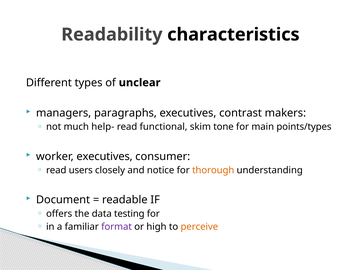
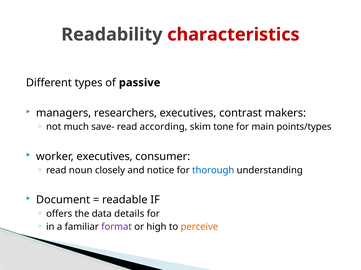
characteristics colour: black -> red (233, 35)
unclear: unclear -> passive (140, 83)
paragraphs: paragraphs -> researchers (125, 113)
help-: help- -> save- (103, 127)
functional: functional -> according (163, 127)
users: users -> noun (81, 171)
thorough colour: orange -> blue (213, 171)
testing: testing -> details (129, 214)
